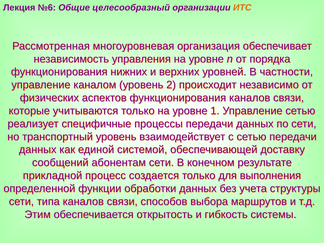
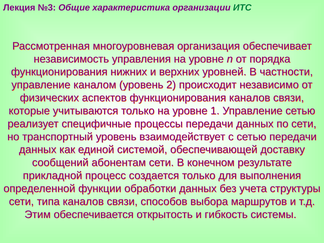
№6: №6 -> №3 (47, 8)
целесообразный: целесообразный -> характеристика (131, 8)
ИТС colour: orange -> green (242, 8)
